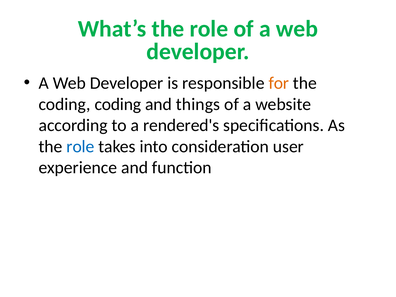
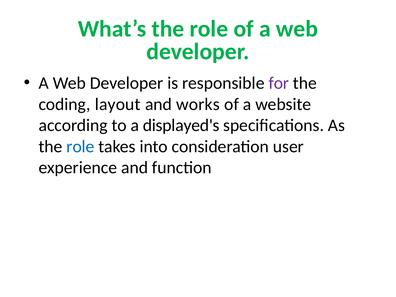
for colour: orange -> purple (279, 83)
coding coding: coding -> layout (118, 104)
things: things -> works (198, 104)
rendered's: rendered's -> displayed's (181, 125)
